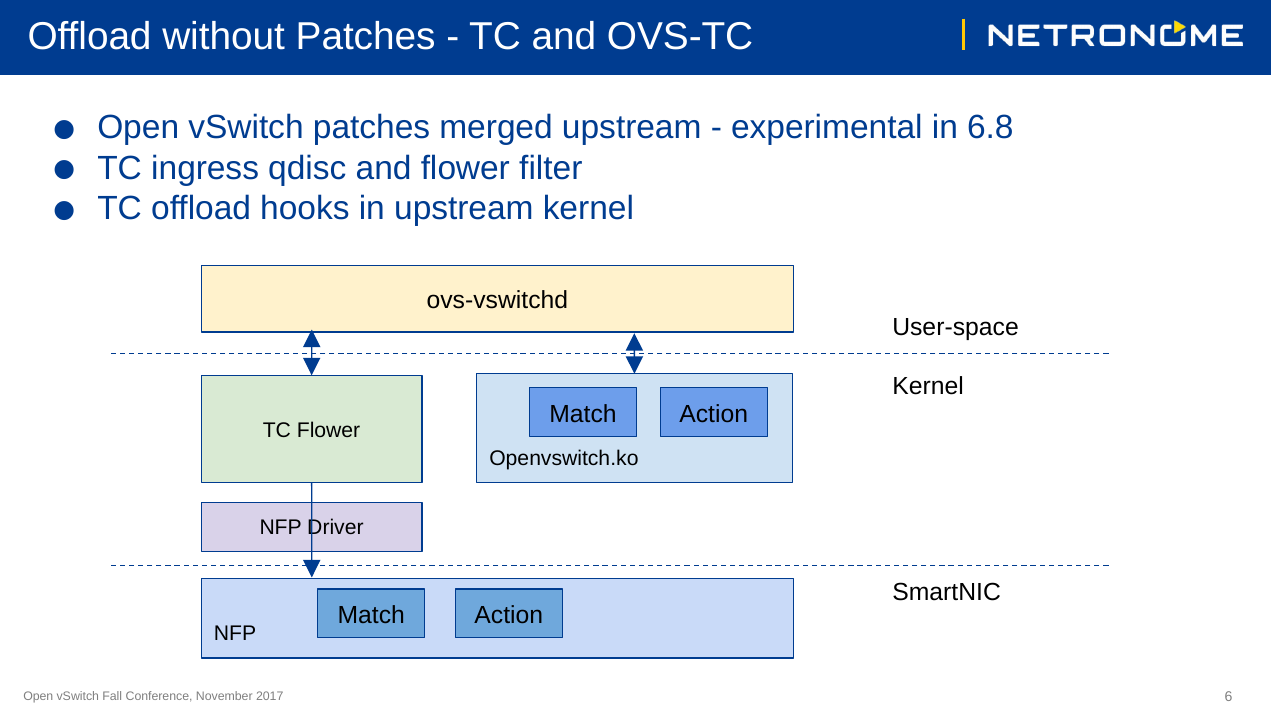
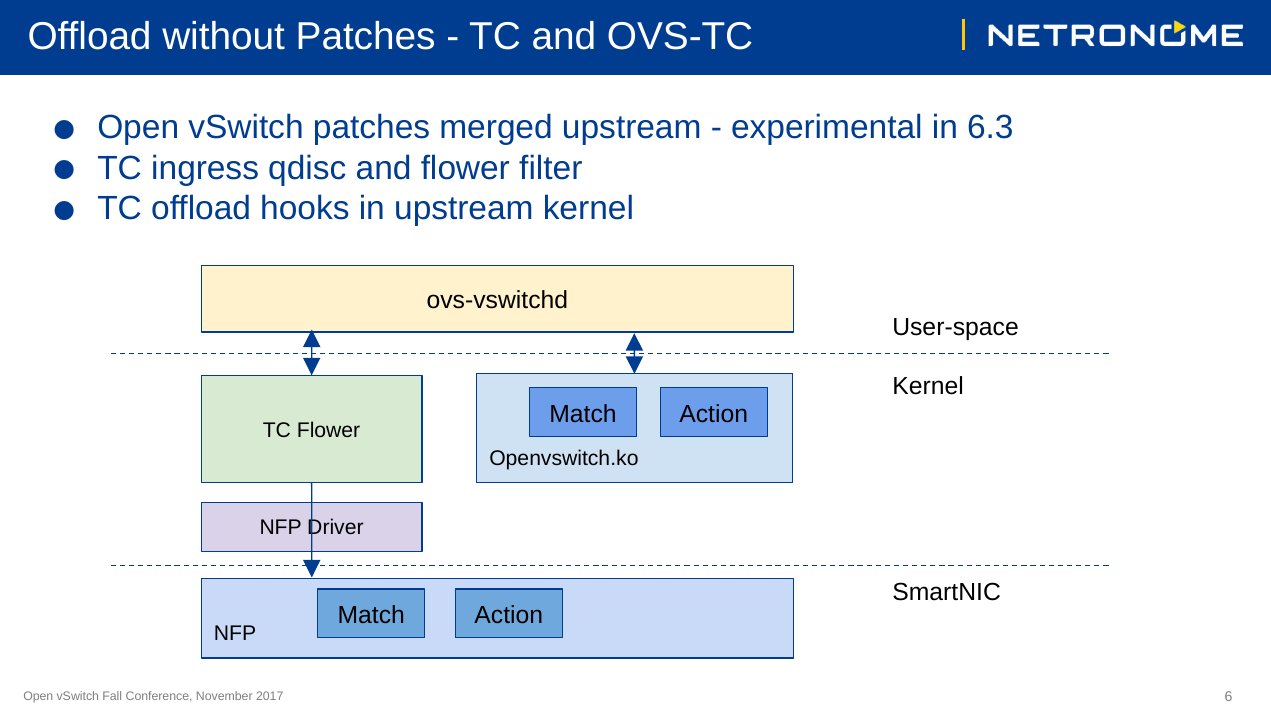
6.8: 6.8 -> 6.3 (990, 128)
